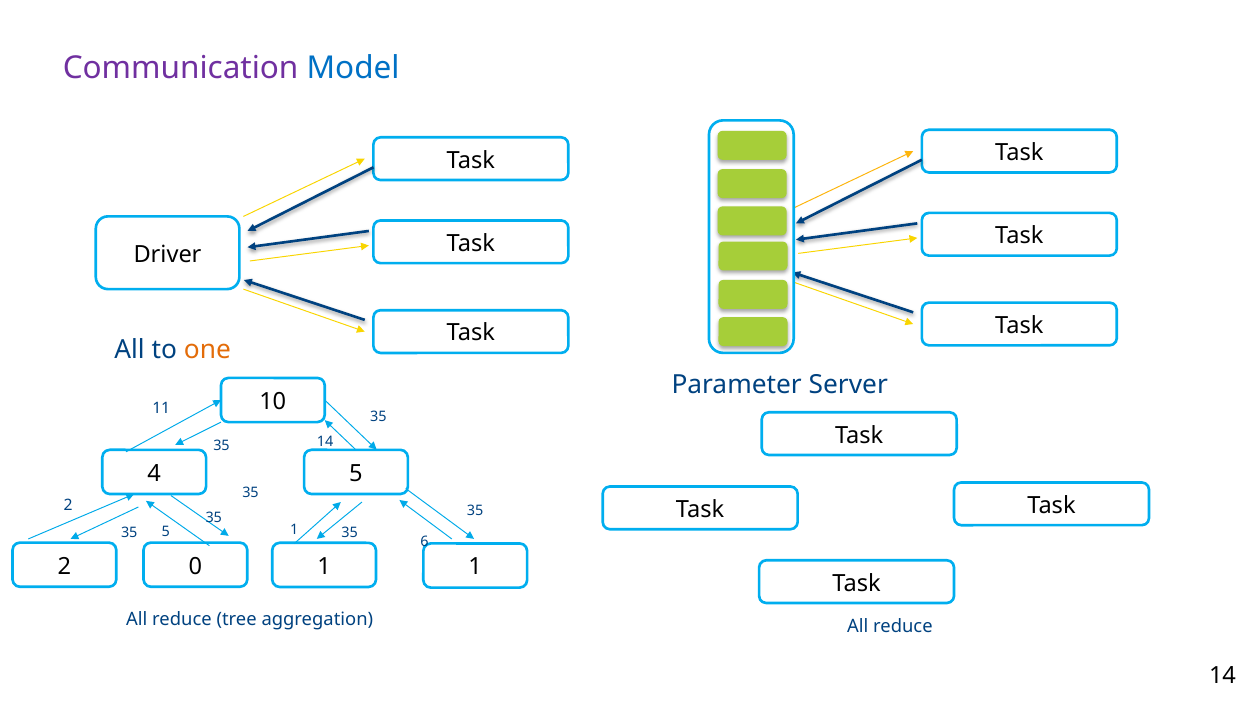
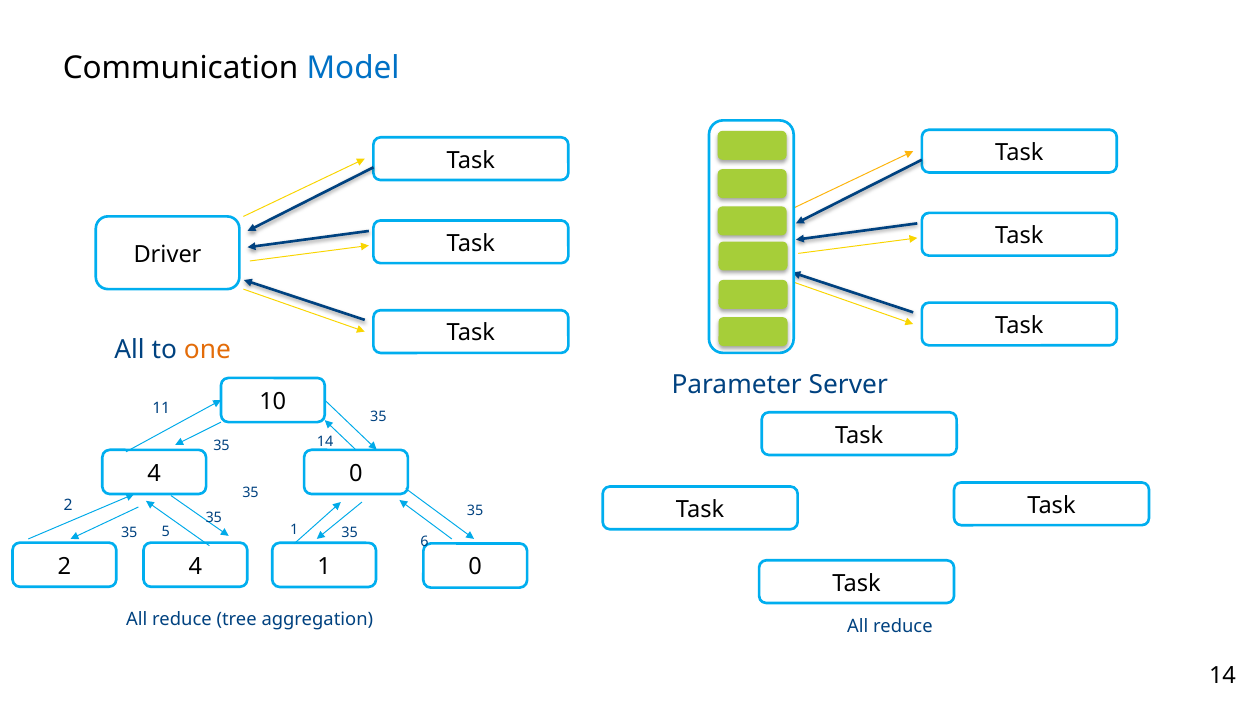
Communication colour: purple -> black (181, 68)
4 5: 5 -> 0 (356, 473)
2 0: 0 -> 4 (195, 566)
1 1: 1 -> 0 (475, 567)
